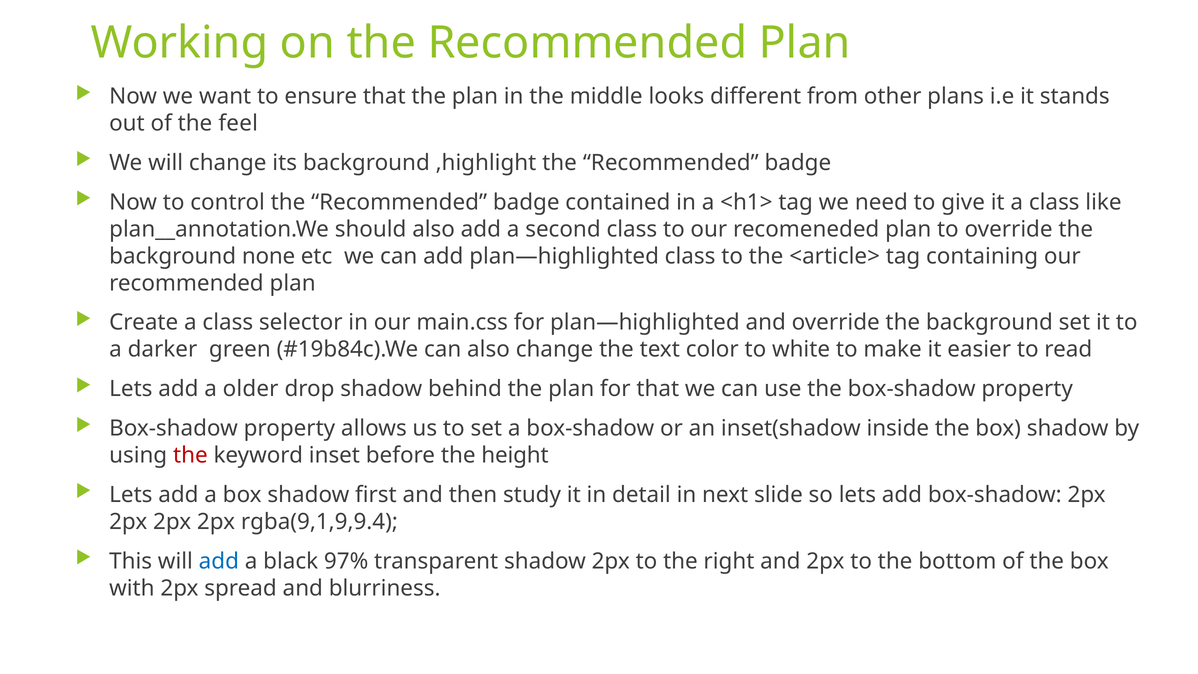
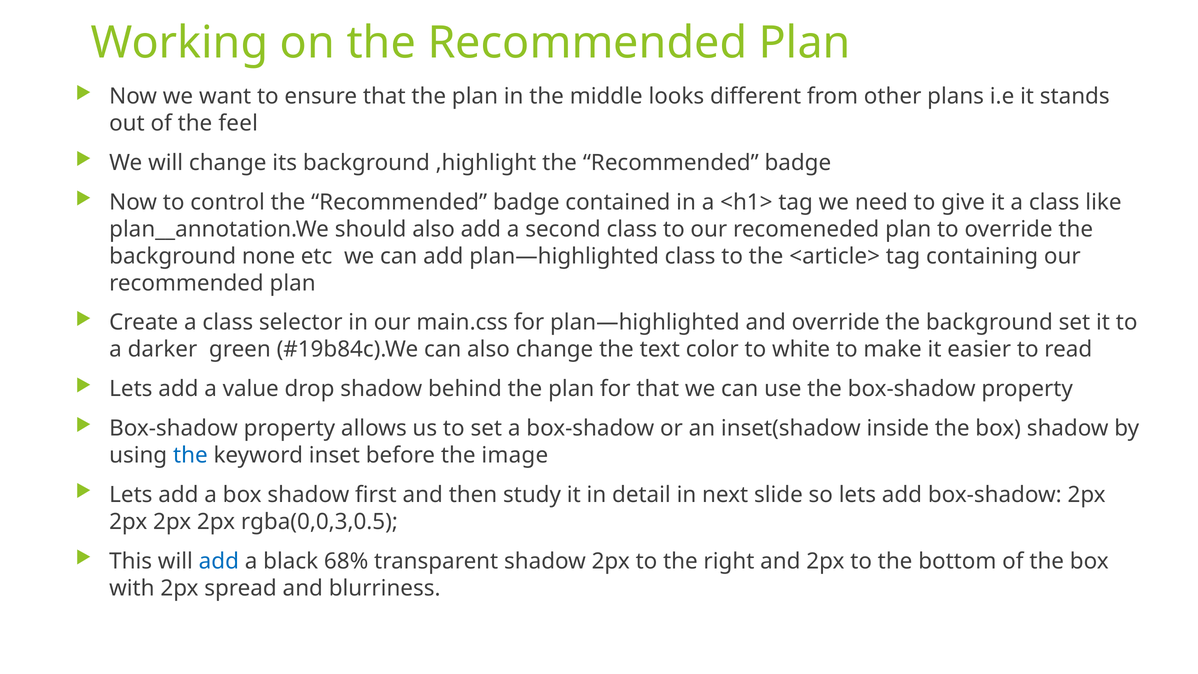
older: older -> value (251, 389)
the colour: red -> blue (190, 455)
height: height -> image (515, 455)
rgba(9,1,9,9.4: rgba(9,1,9,9.4 -> rgba(0,0,3,0.5 (319, 522)
97%: 97% -> 68% (346, 561)
